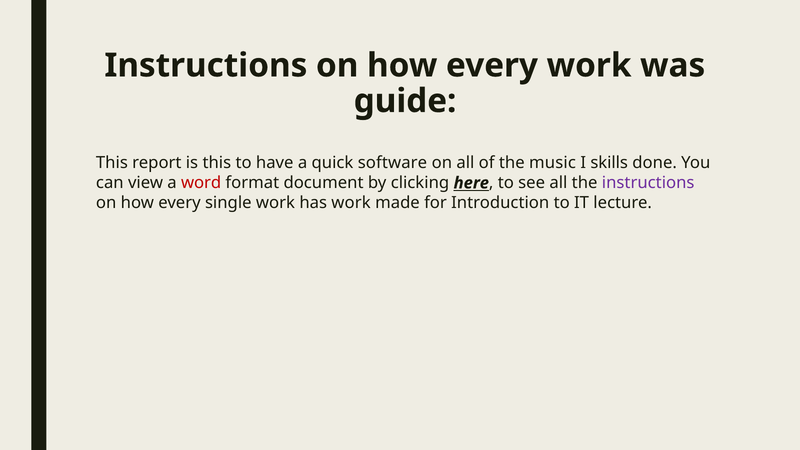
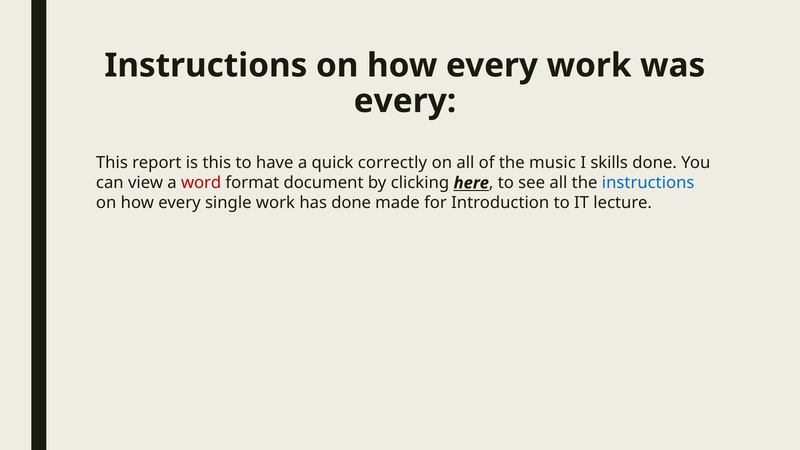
guide: guide -> every (405, 101)
software: software -> correctly (392, 163)
instructions colour: purple -> blue (648, 183)
has work: work -> done (351, 203)
